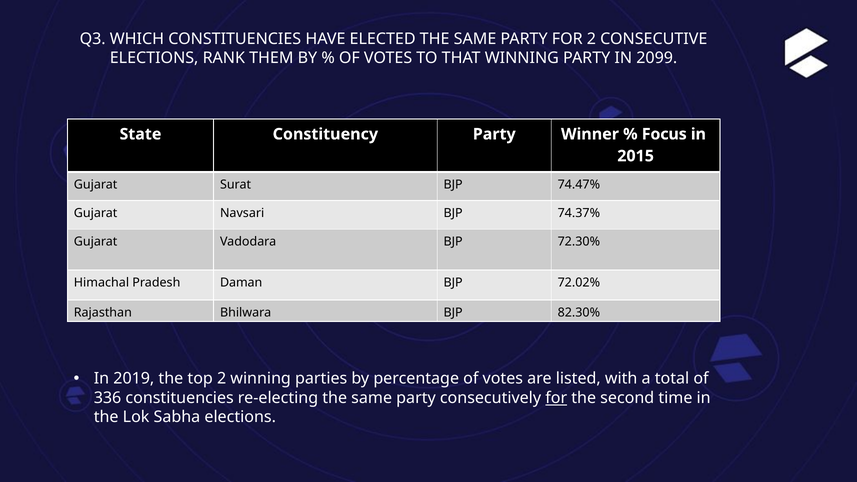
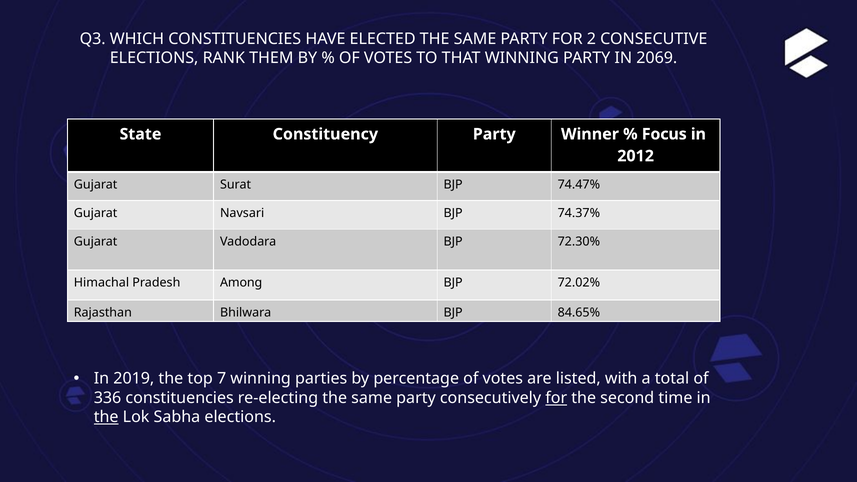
2099: 2099 -> 2069 (657, 58)
2015: 2015 -> 2012 (636, 156)
Daman: Daman -> Among (241, 283)
82.30%: 82.30% -> 84.65% (579, 312)
top 2: 2 -> 7 (222, 379)
the underline: none -> present (106, 417)
